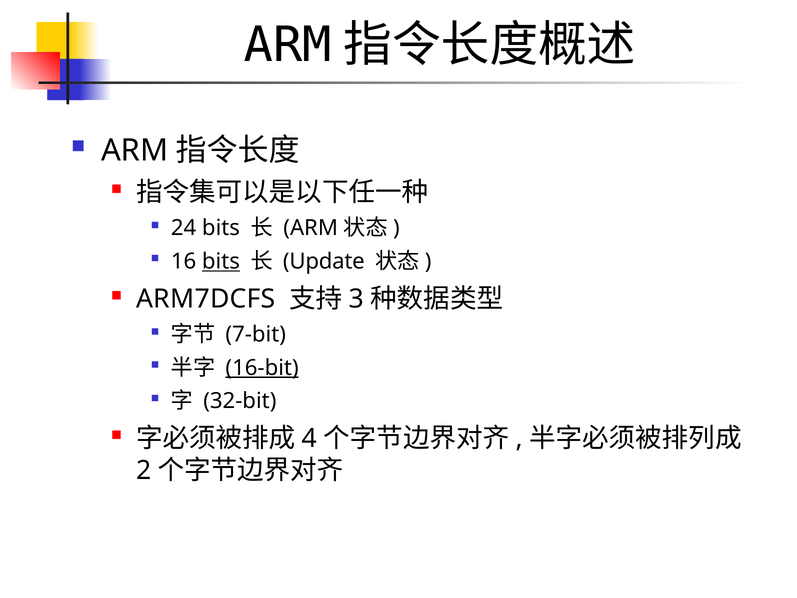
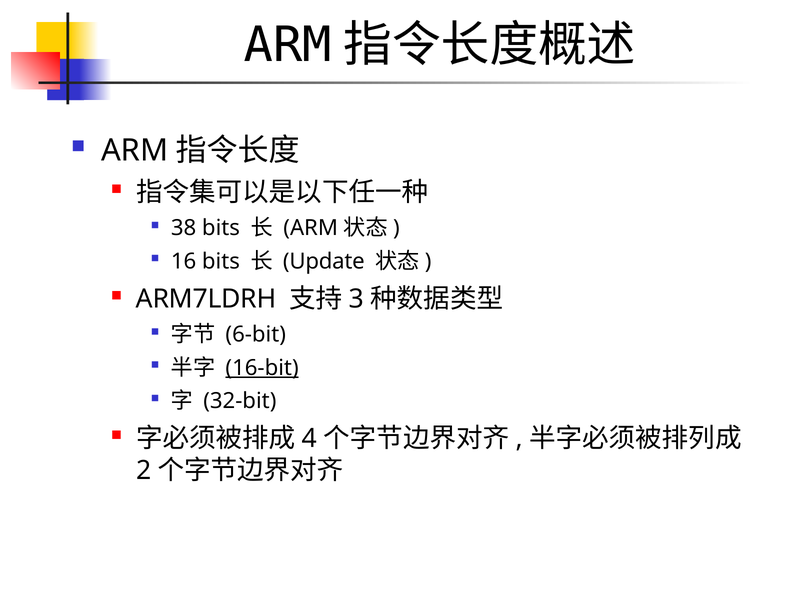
24: 24 -> 38 (184, 228)
bits underline: present -> none (221, 261)
ARM7DCFS: ARM7DCFS -> ARM7LDRH (206, 299)
7-bit: 7-bit -> 6-bit (256, 334)
